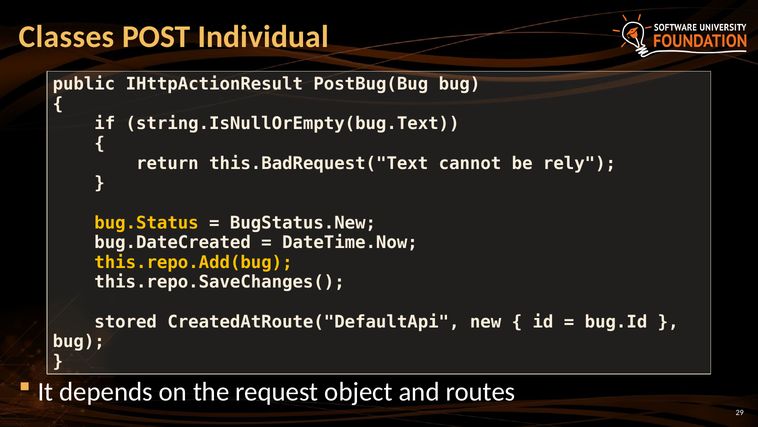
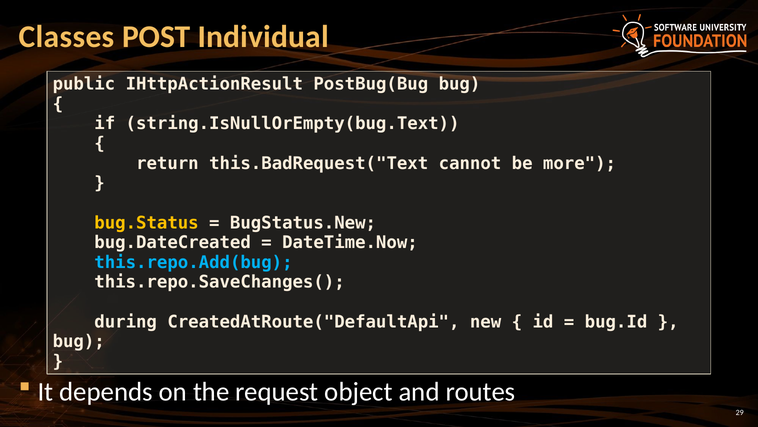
rely: rely -> more (580, 163)
this.repo.Add(bug colour: yellow -> light blue (193, 262)
stored: stored -> during (126, 321)
